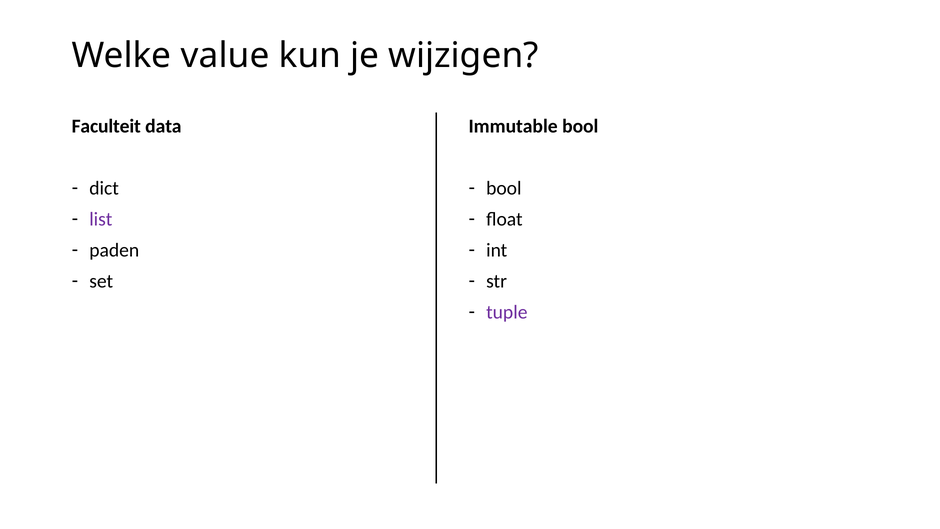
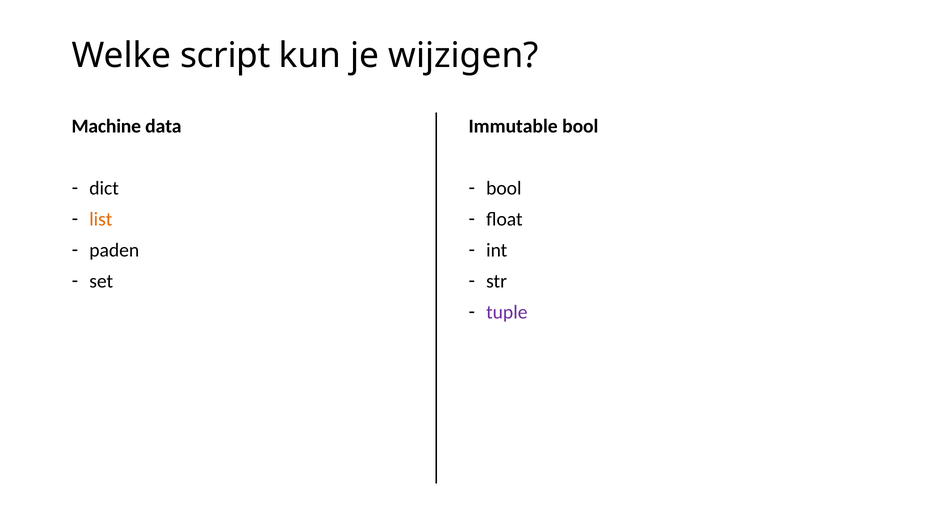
value: value -> script (225, 56)
Faculteit: Faculteit -> Machine (106, 126)
list colour: purple -> orange (101, 219)
